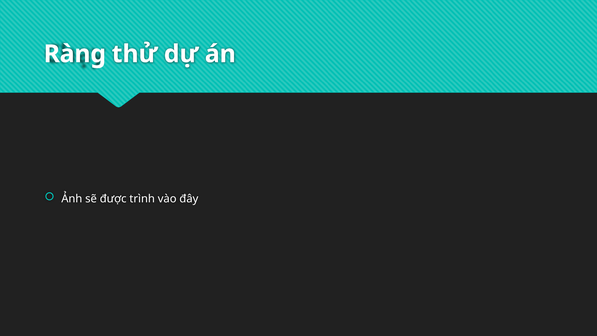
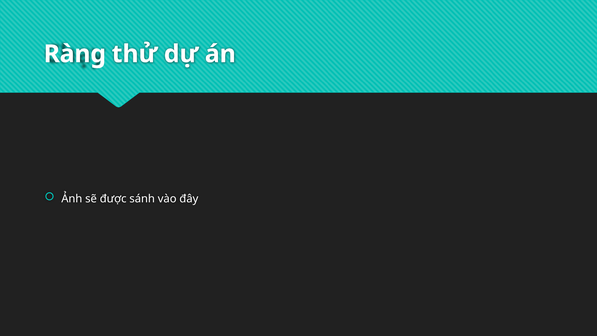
trình: trình -> sánh (142, 199)
